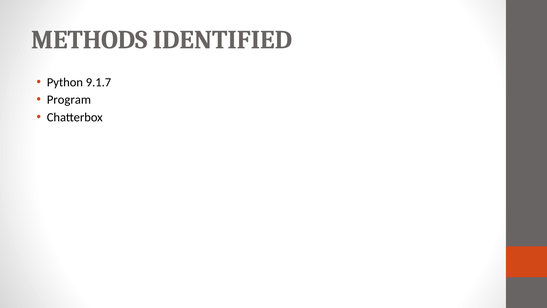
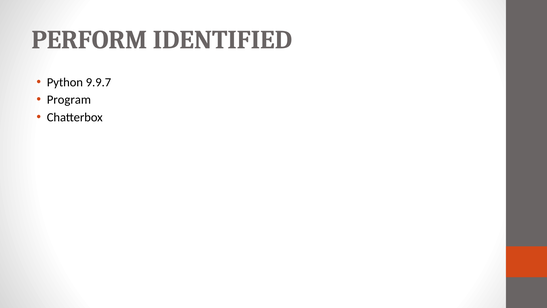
METHODS: METHODS -> PERFORM (89, 40)
9.1.7: 9.1.7 -> 9.9.7 (98, 82)
